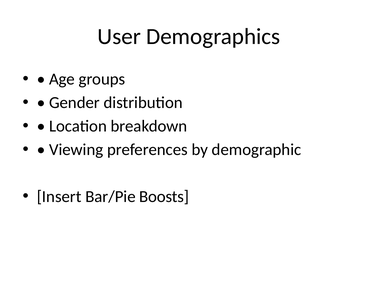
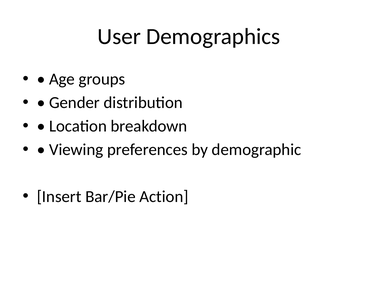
Boosts: Boosts -> Action (164, 197)
